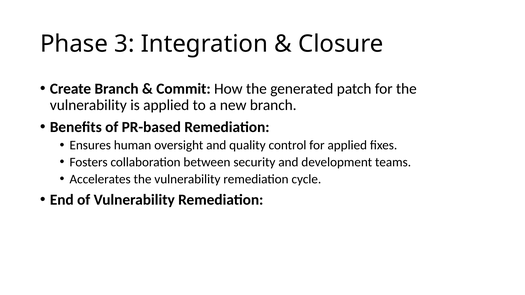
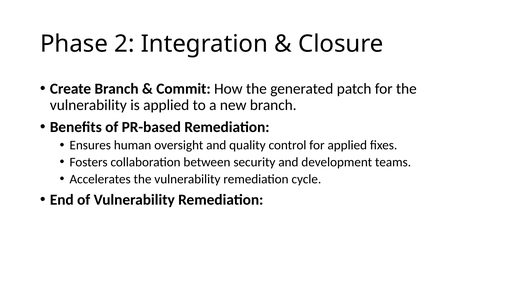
3: 3 -> 2 (124, 44)
